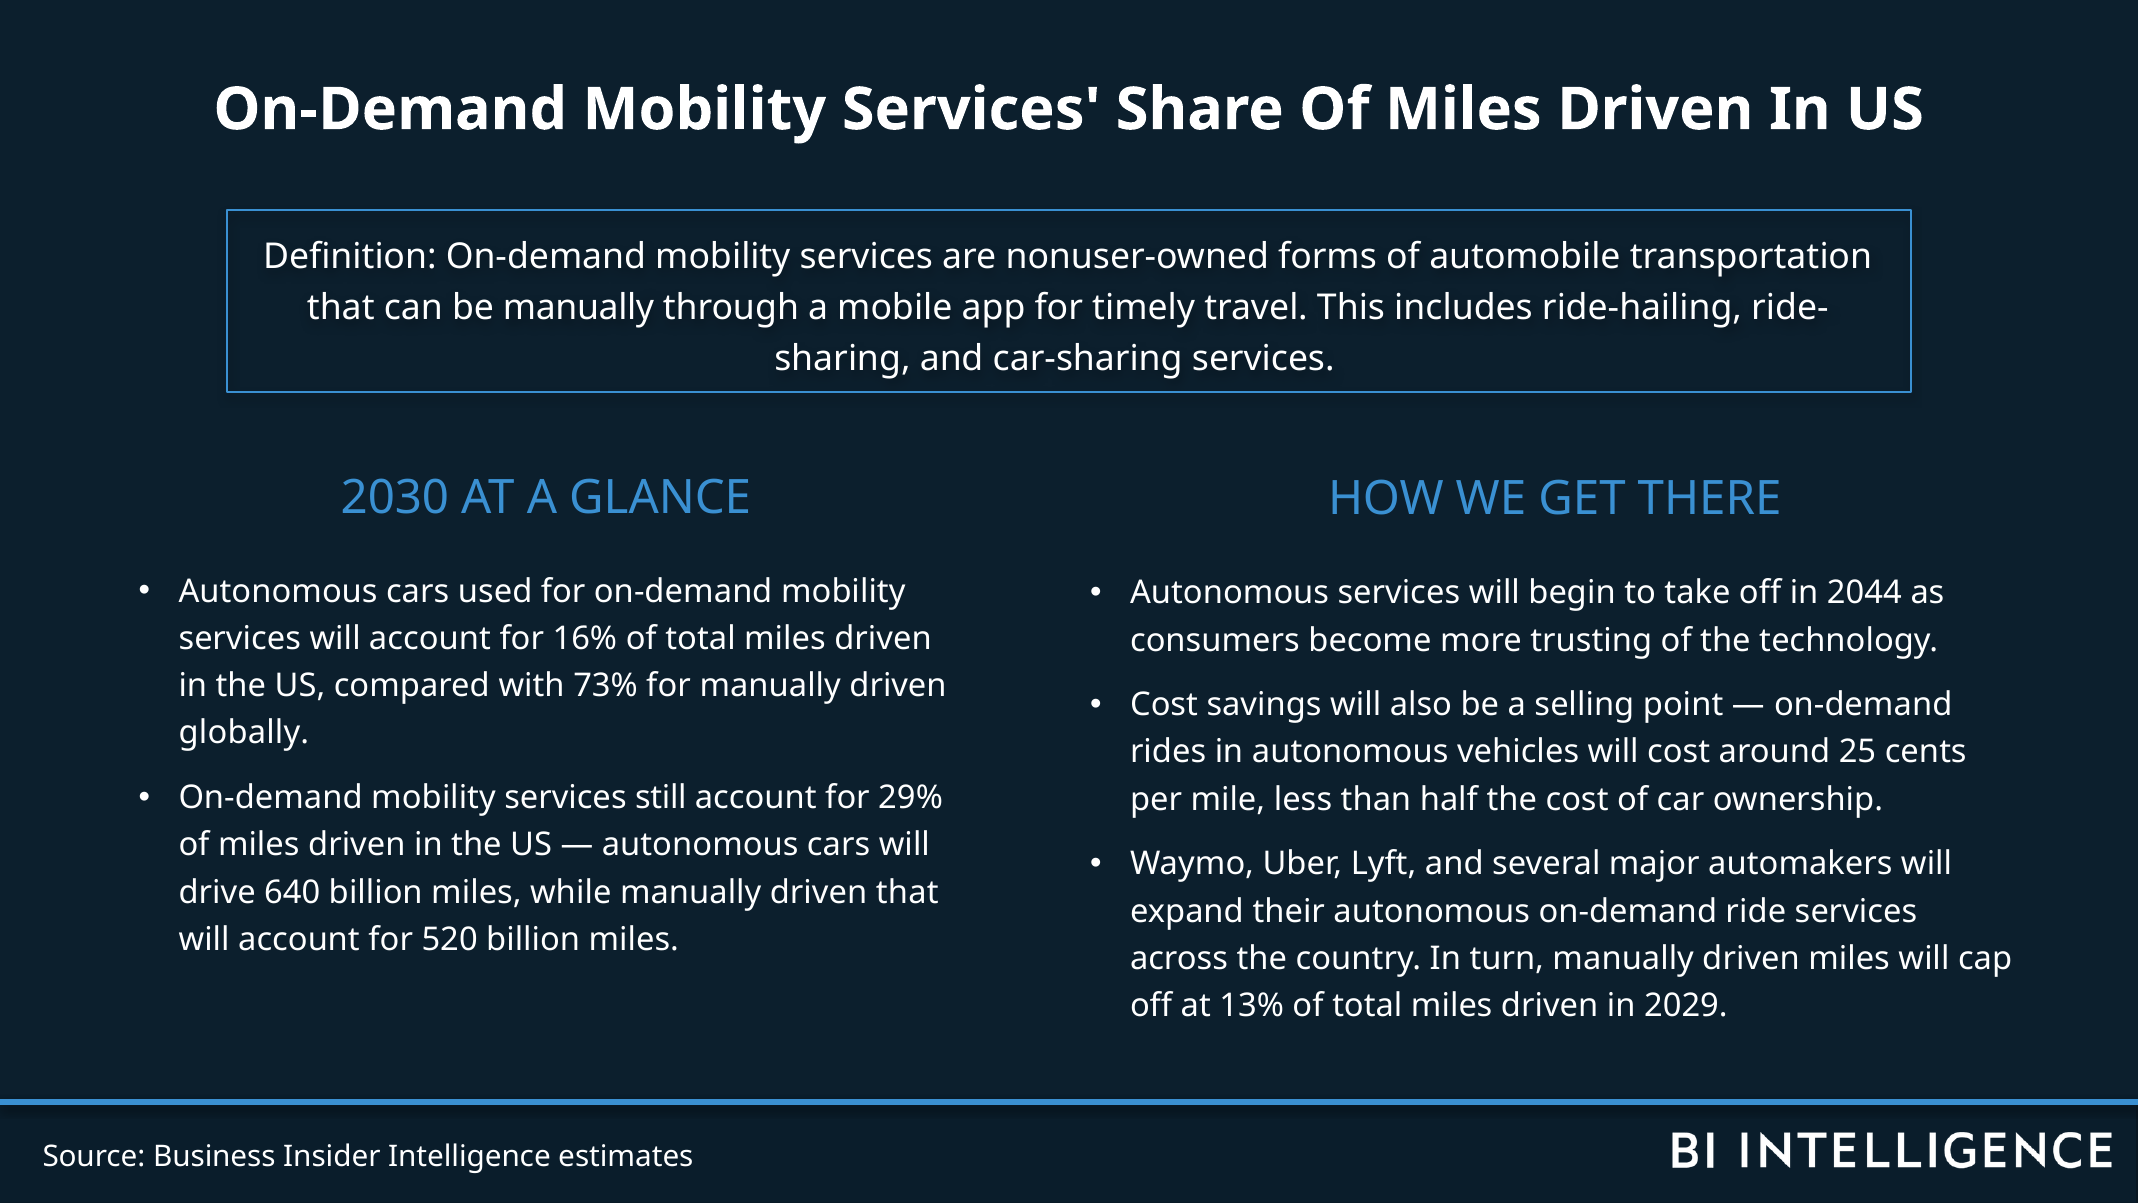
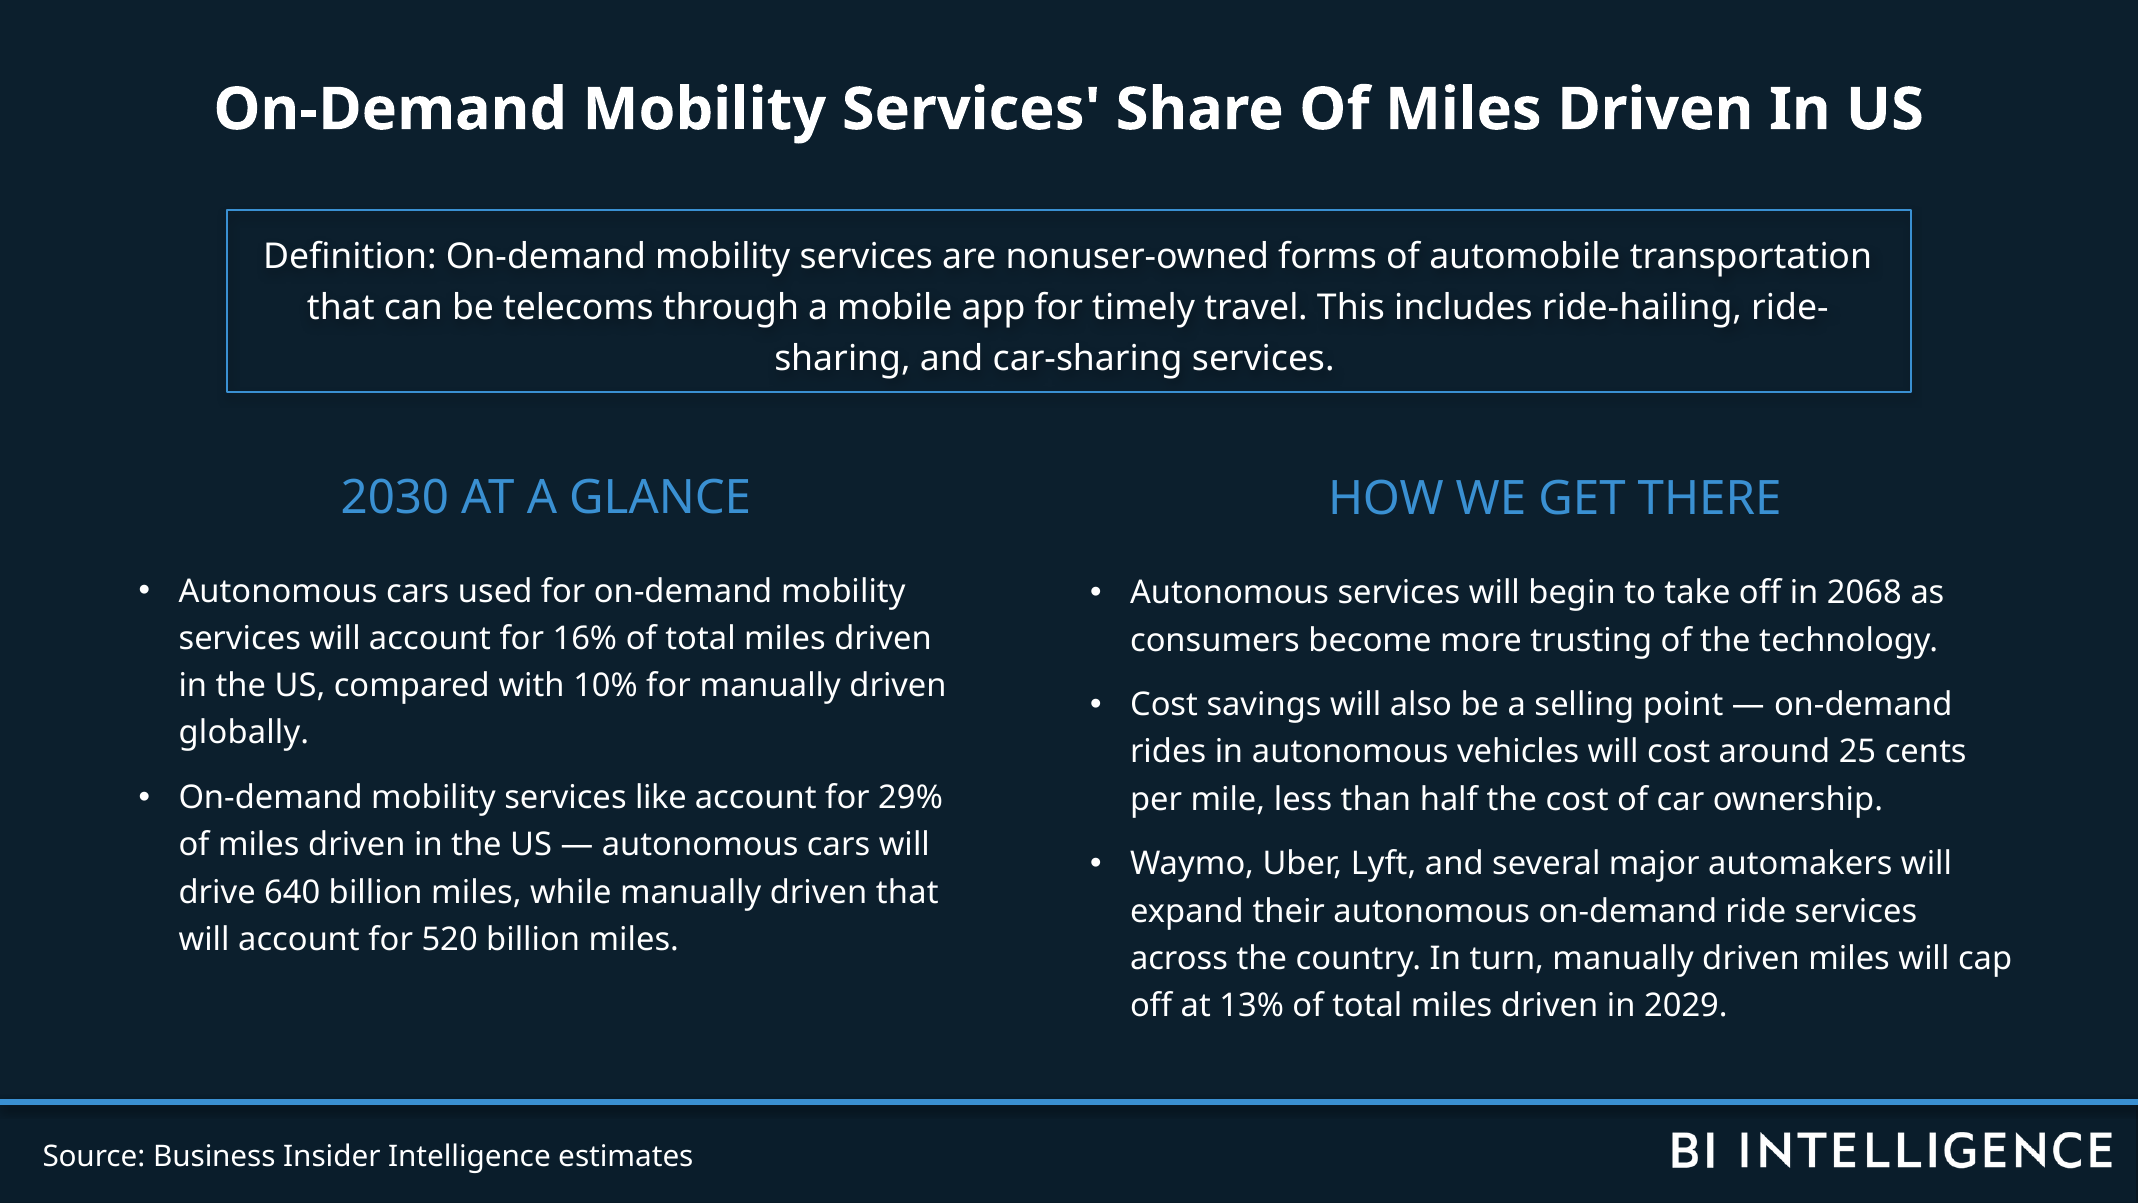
be manually: manually -> telecoms (578, 308)
2044: 2044 -> 2068 (1864, 593)
73%: 73% -> 10% (605, 686)
still: still -> like (661, 798)
